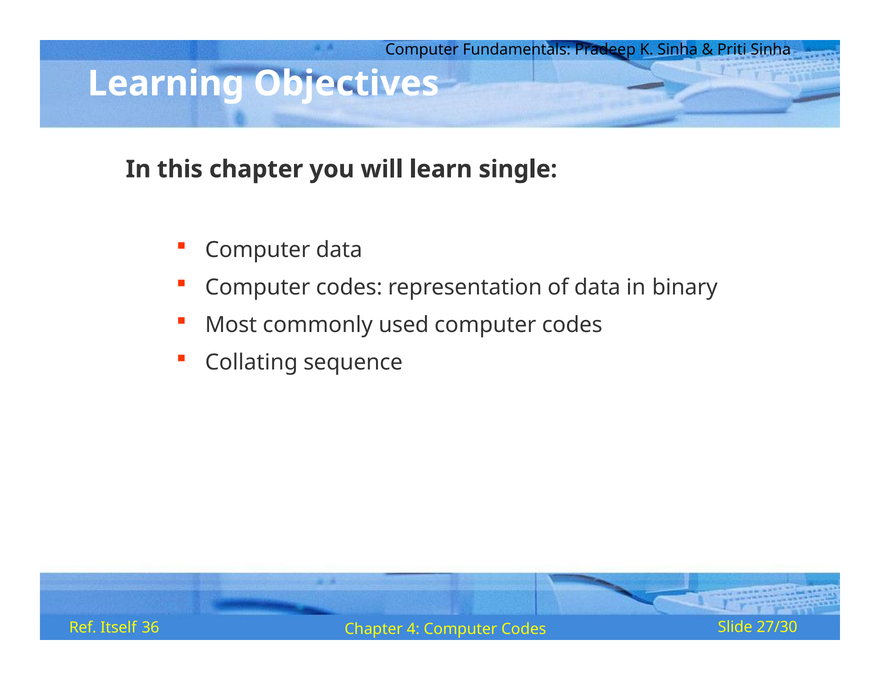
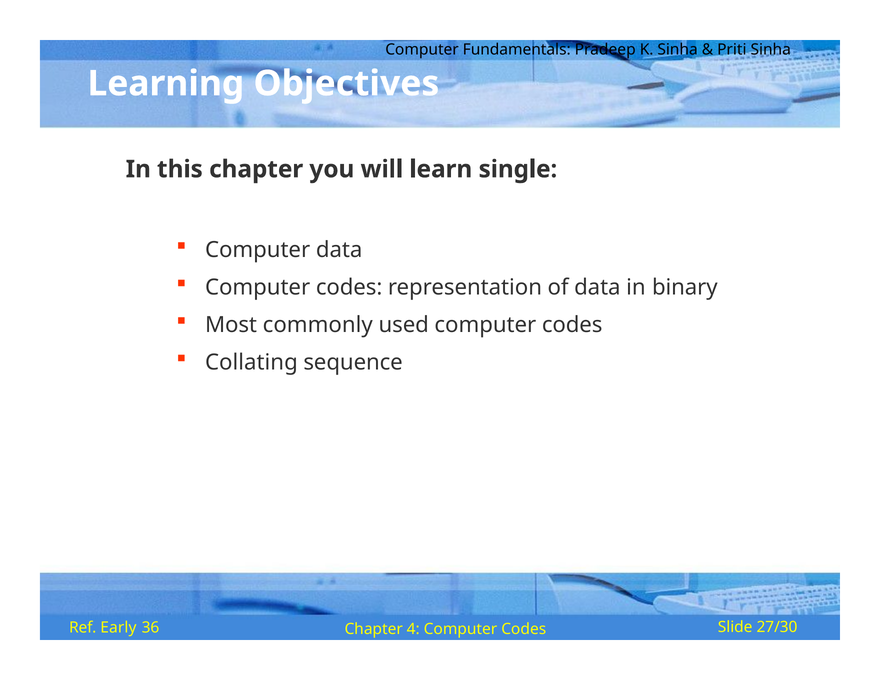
Itself: Itself -> Early (118, 628)
